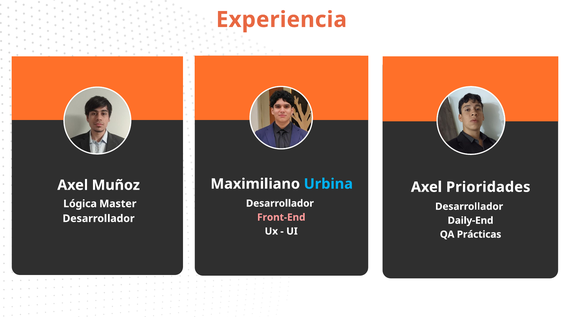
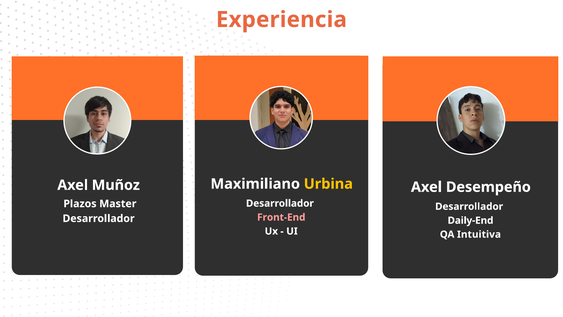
Urbina colour: light blue -> yellow (328, 184)
Prioridades: Prioridades -> Desempeño (488, 187)
Lógica: Lógica -> Plazos (80, 204)
Prácticas: Prácticas -> Intuitiva (479, 234)
